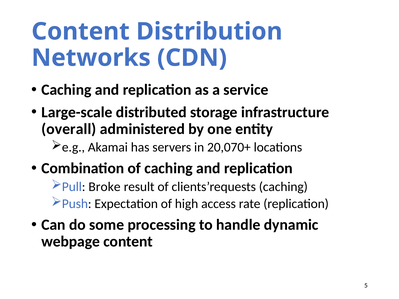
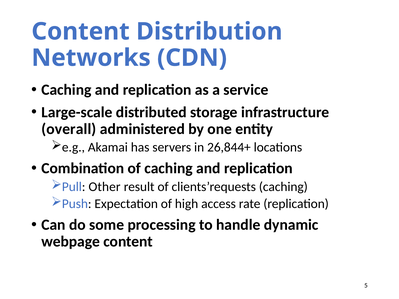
20,070+: 20,070+ -> 26,844+ (229, 147)
Broke: Broke -> Other (105, 187)
